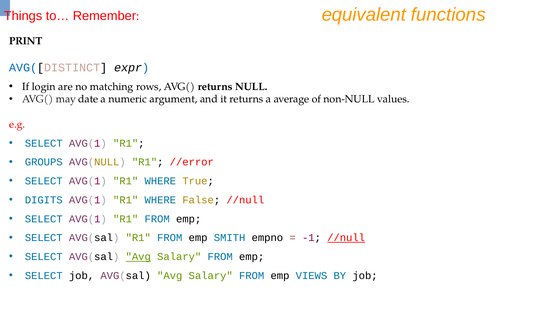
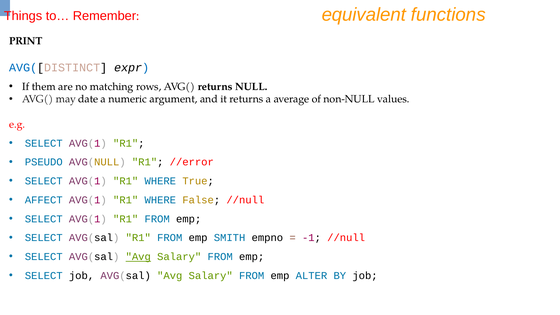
login: login -> them (44, 87)
GROUPS: GROUPS -> PSEUDO (44, 162)
DIGITS: DIGITS -> AFFECT (44, 200)
//null underline: present -> none (346, 238)
VIEWS: VIEWS -> ALTER (311, 276)
